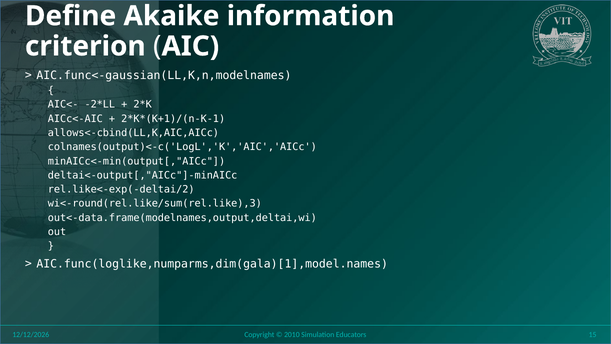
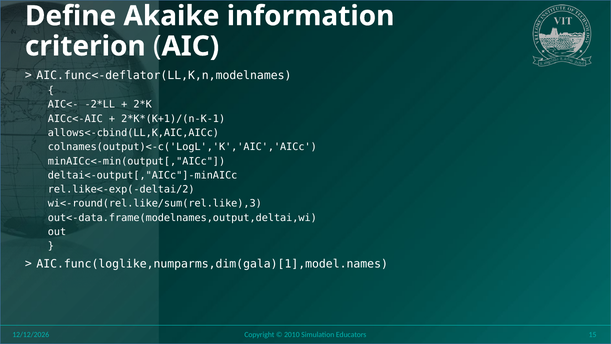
AIC.func<-gaussian(LL,K,n,modelnames: AIC.func<-gaussian(LL,K,n,modelnames -> AIC.func<-deflator(LL,K,n,modelnames (164, 75)
